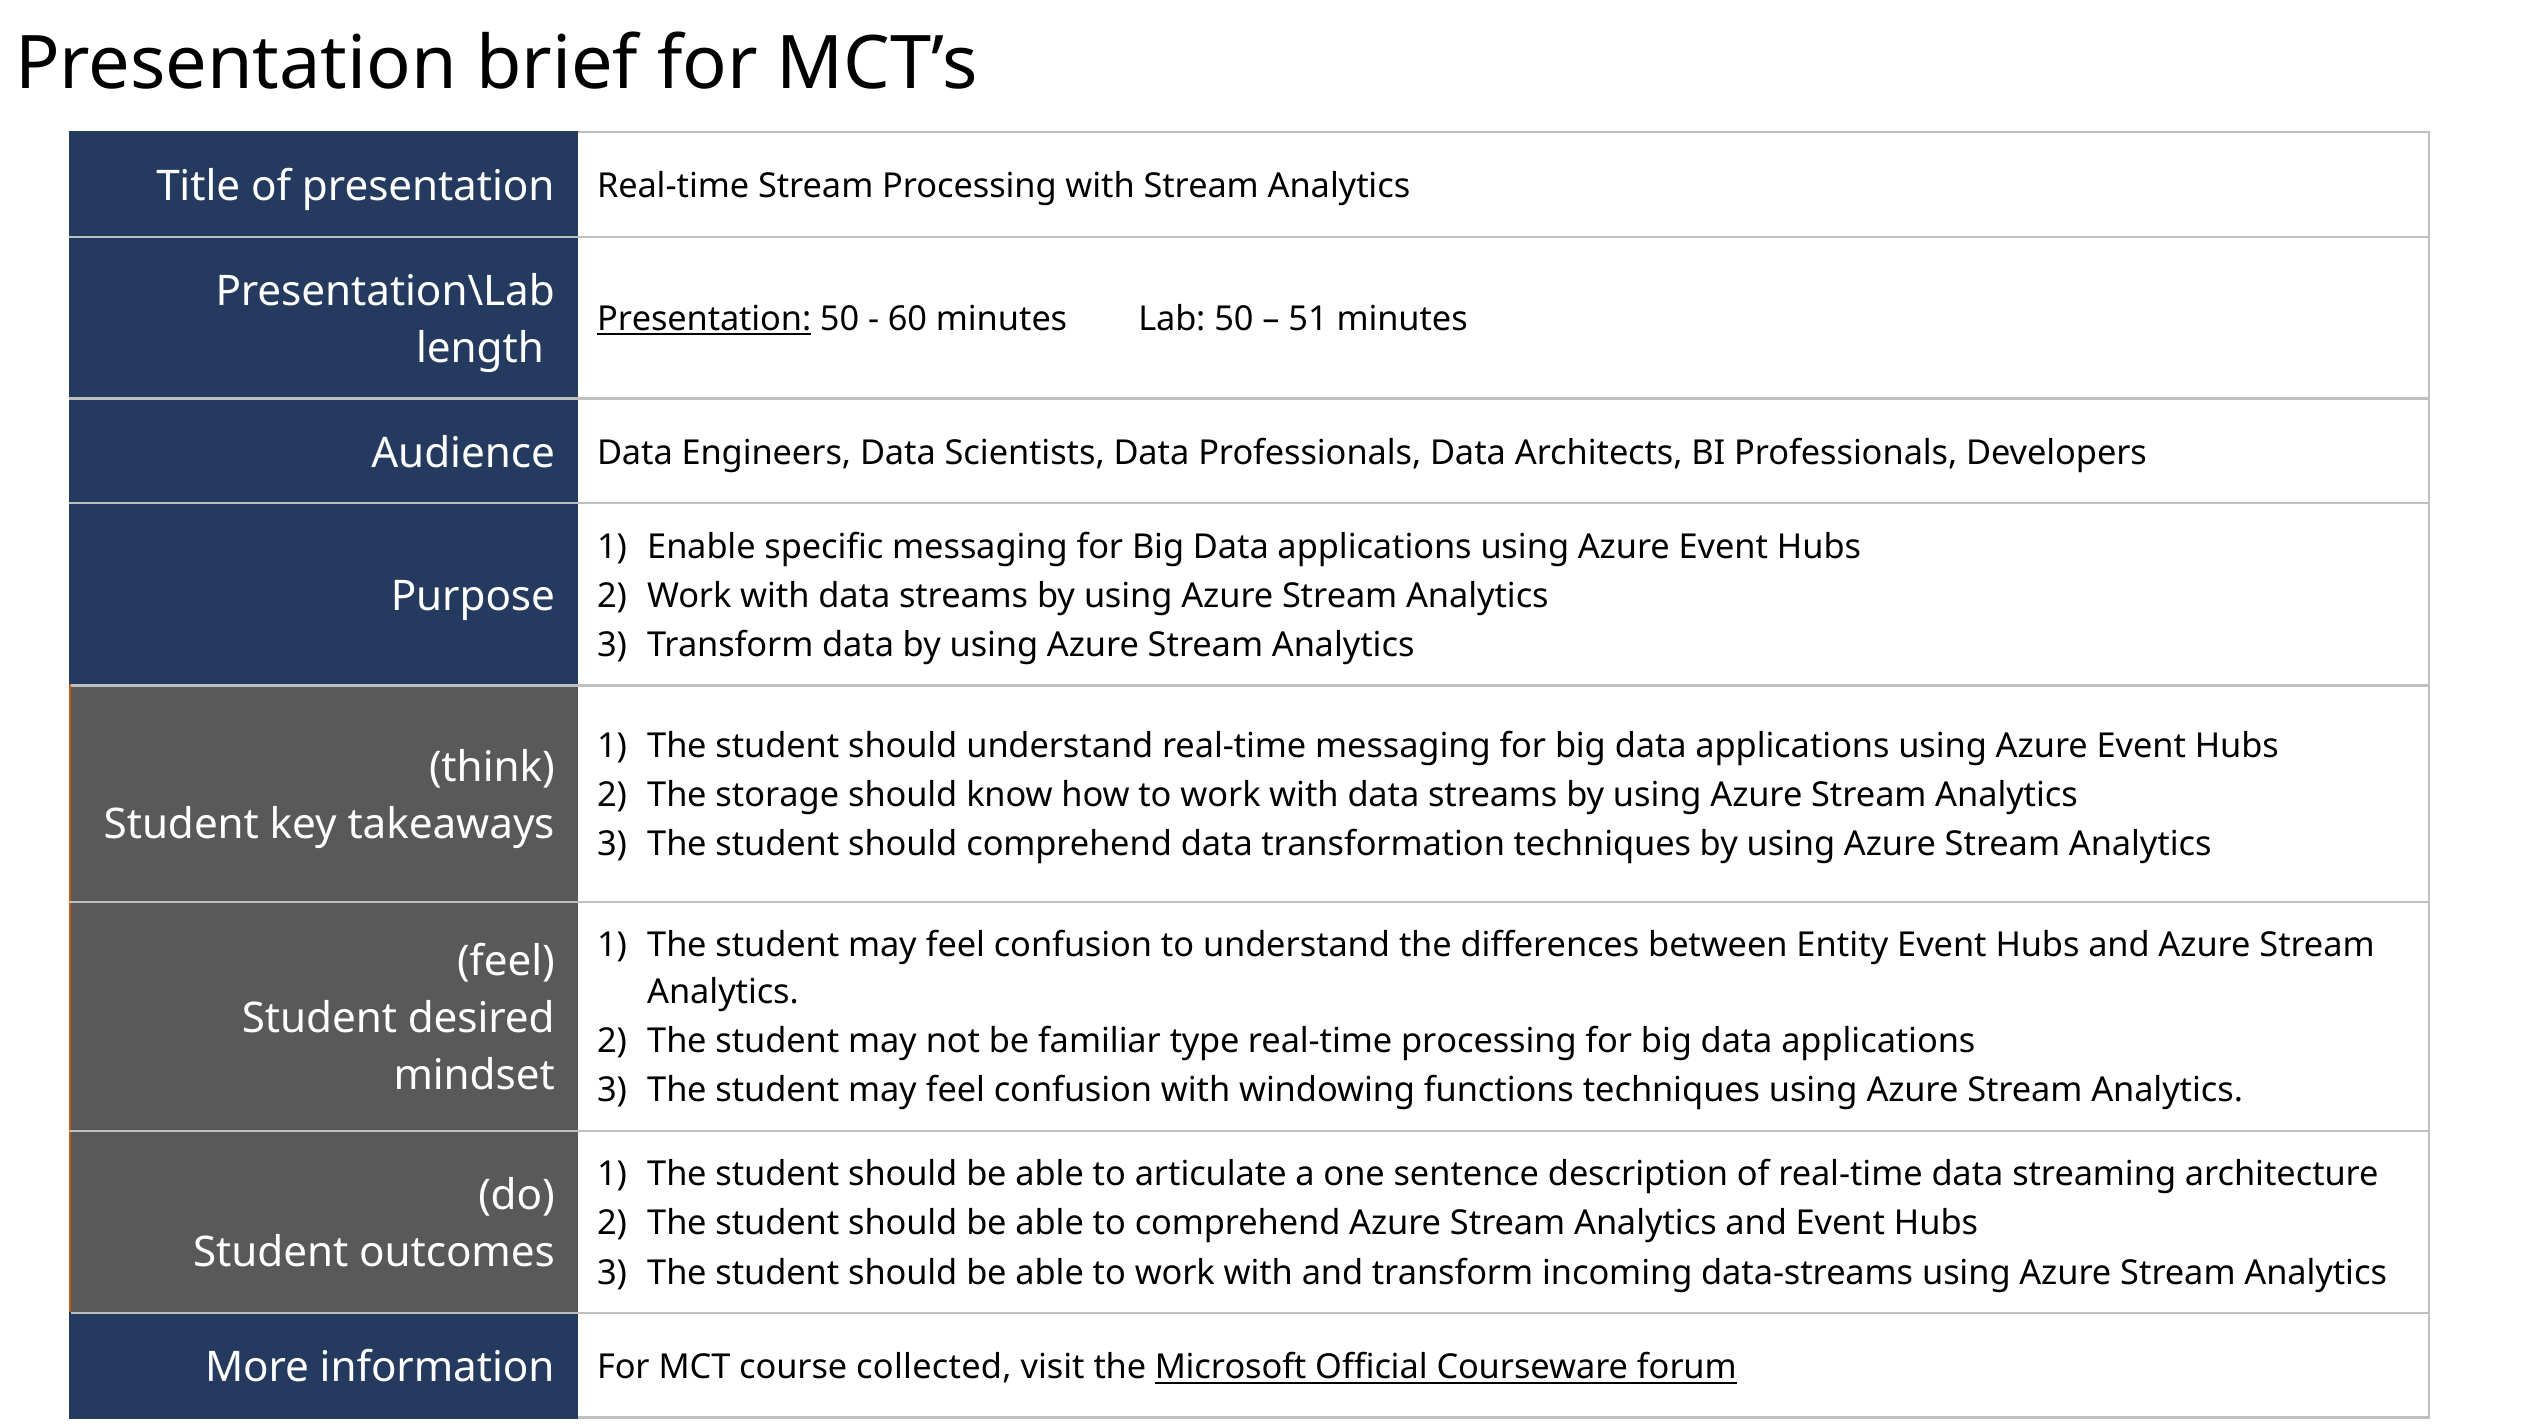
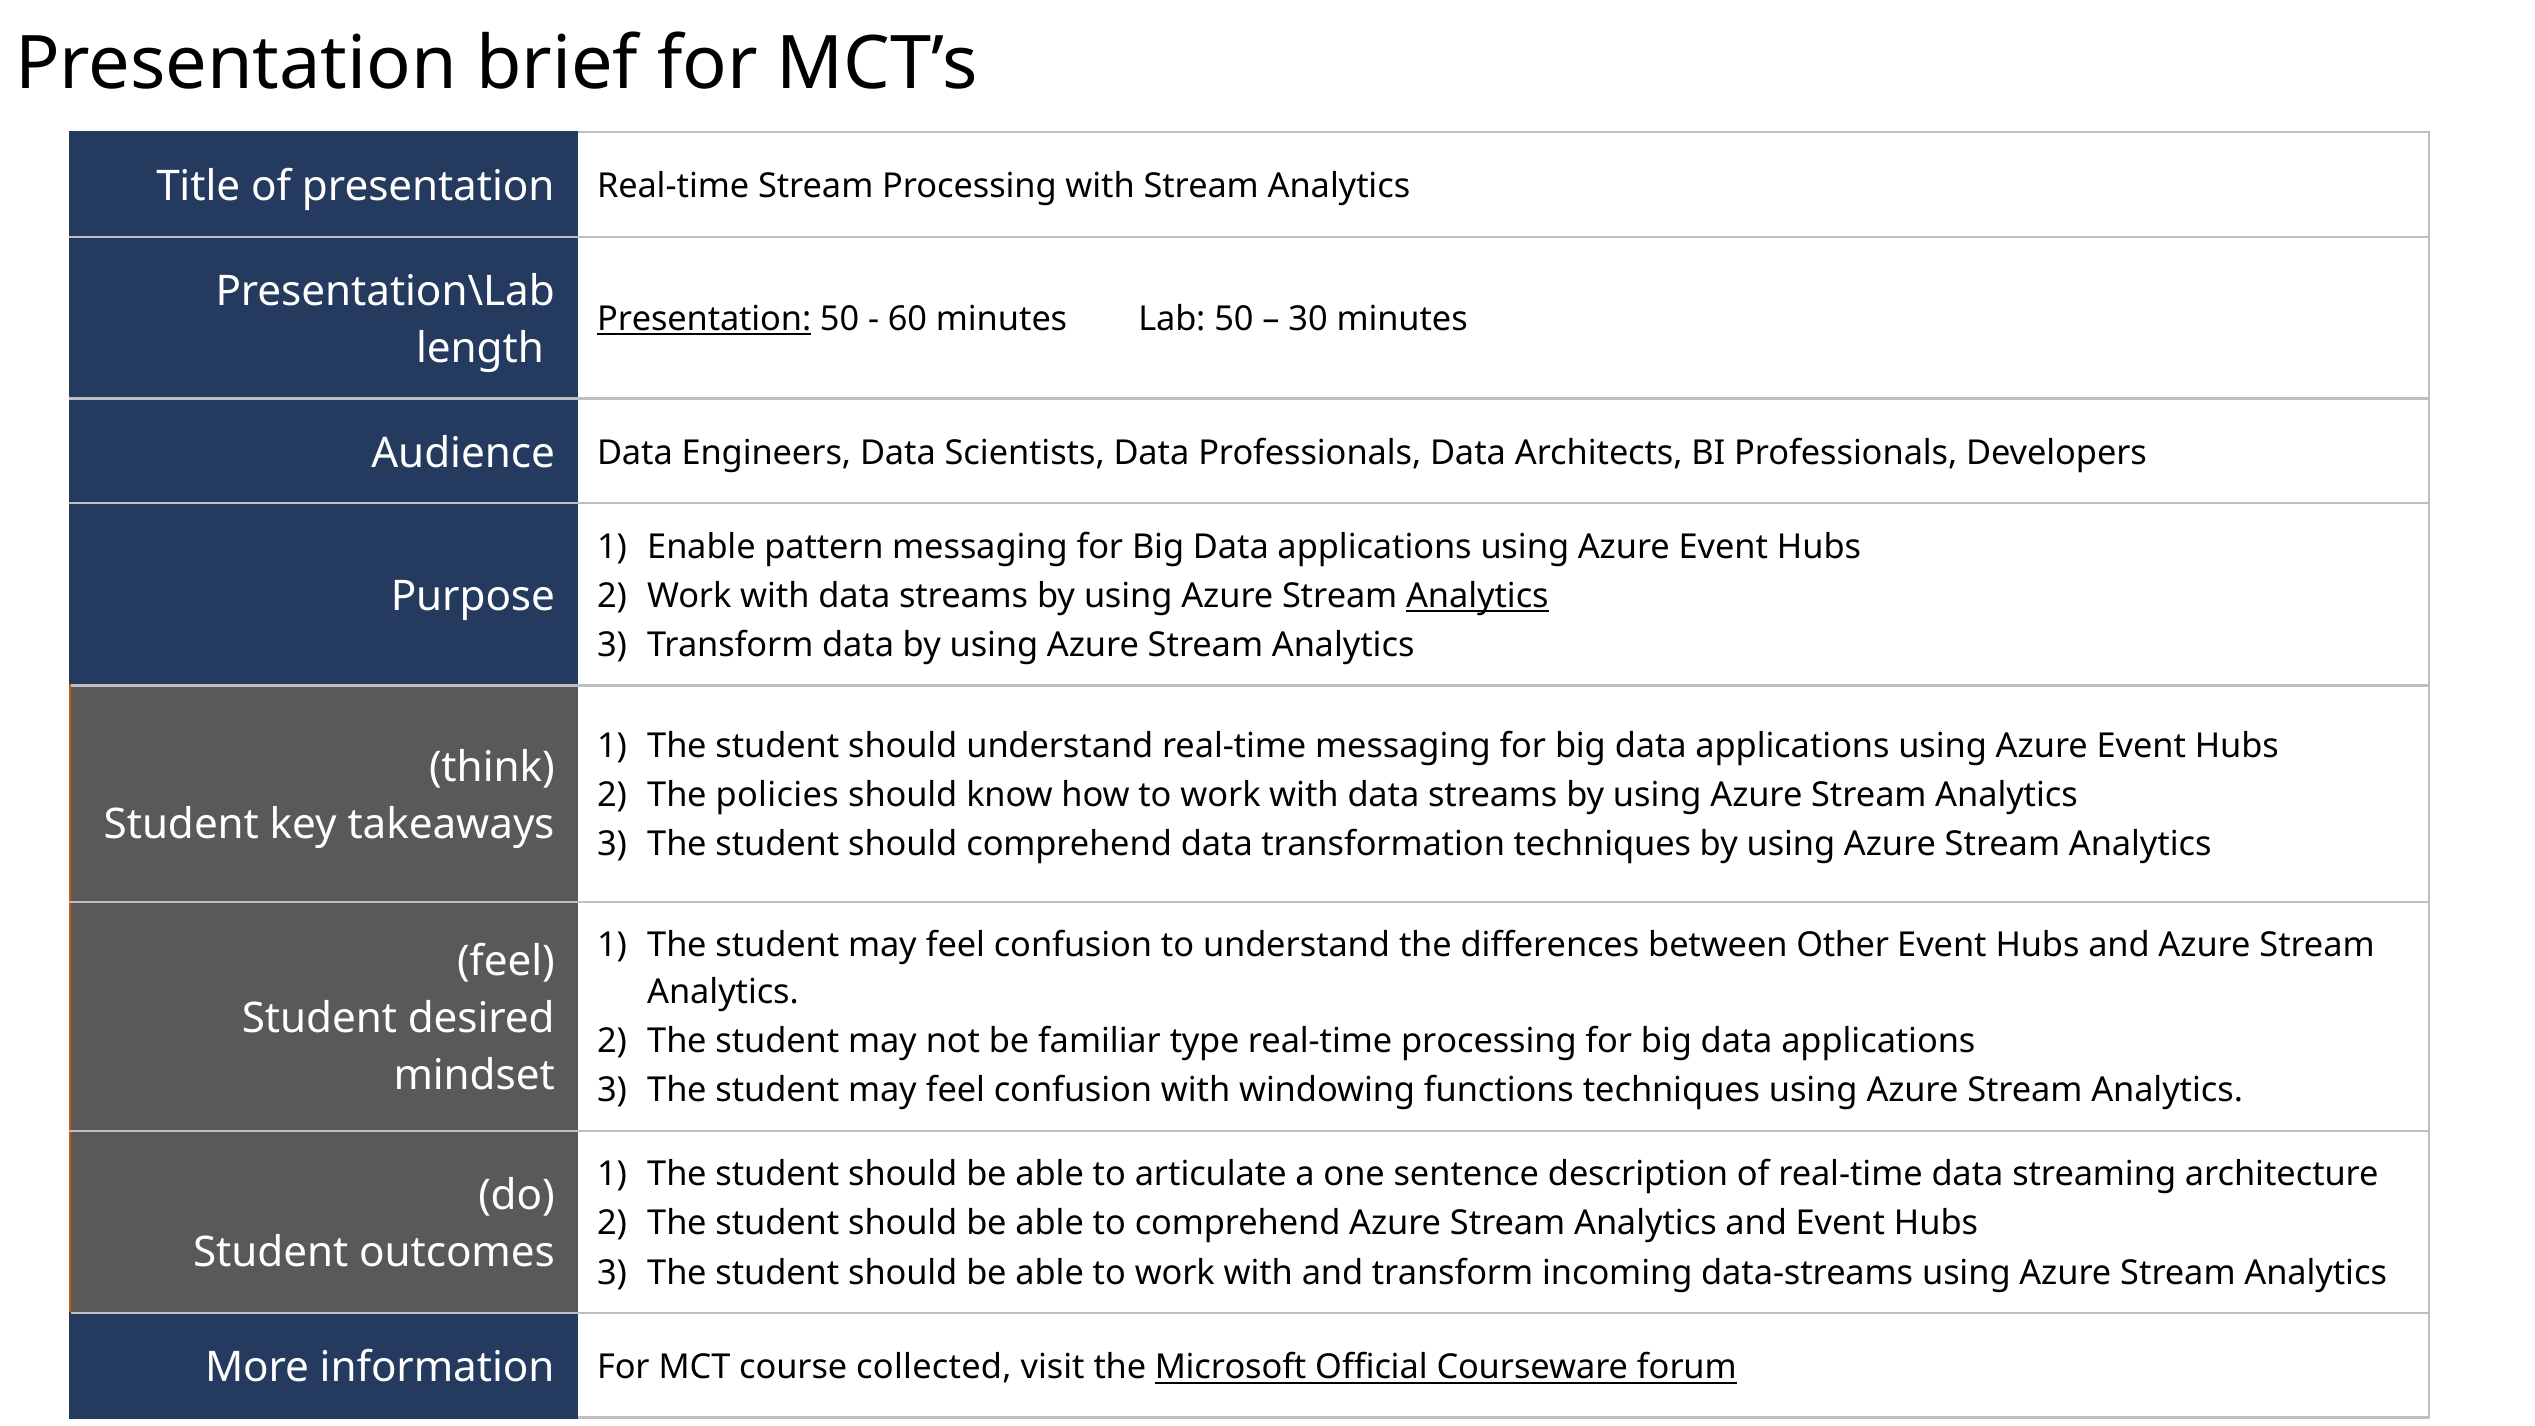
51: 51 -> 30 (1308, 319)
specific: specific -> pattern (824, 547)
Analytics underline: none -> present (1477, 596)
storage: storage -> policies (777, 795)
Entity: Entity -> Other (1843, 946)
